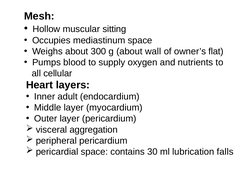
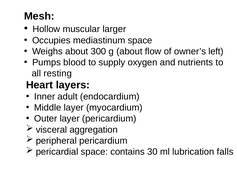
sitting: sitting -> larger (114, 29)
wall: wall -> flow (153, 52)
flat: flat -> left (216, 52)
cellular: cellular -> resting (58, 74)
